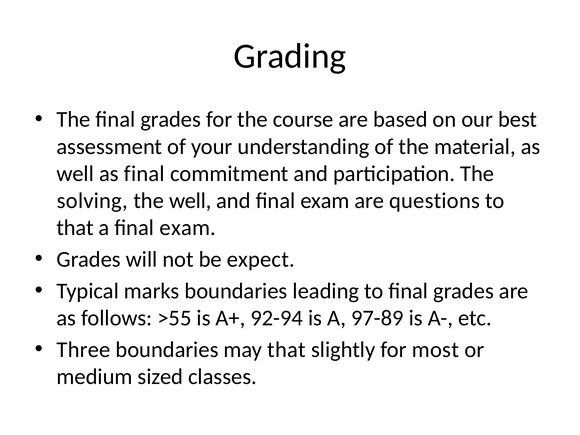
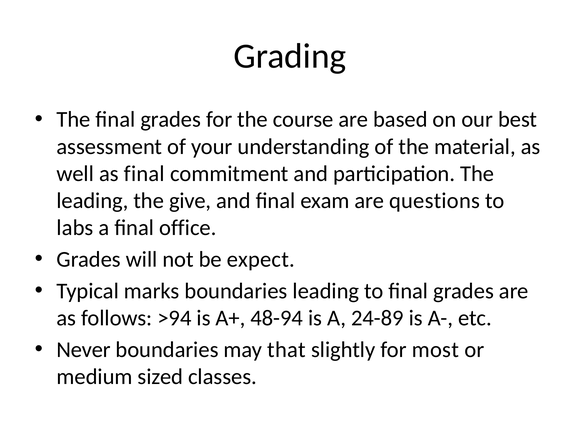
solving: solving -> leading (92, 201)
the well: well -> give (190, 201)
that: that -> labs (75, 228)
a final exam: exam -> office (188, 228)
>55: >55 -> >94 (174, 318)
92-94: 92-94 -> 48-94 (277, 318)
97-89: 97-89 -> 24-89 (377, 318)
Three: Three -> Never (84, 350)
